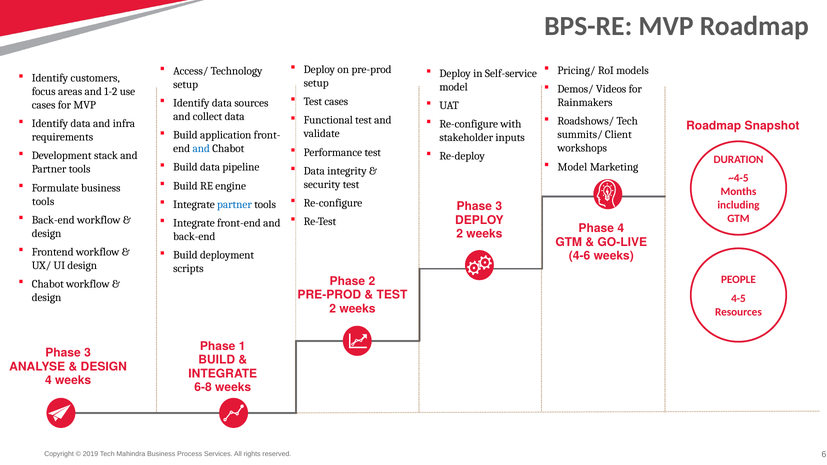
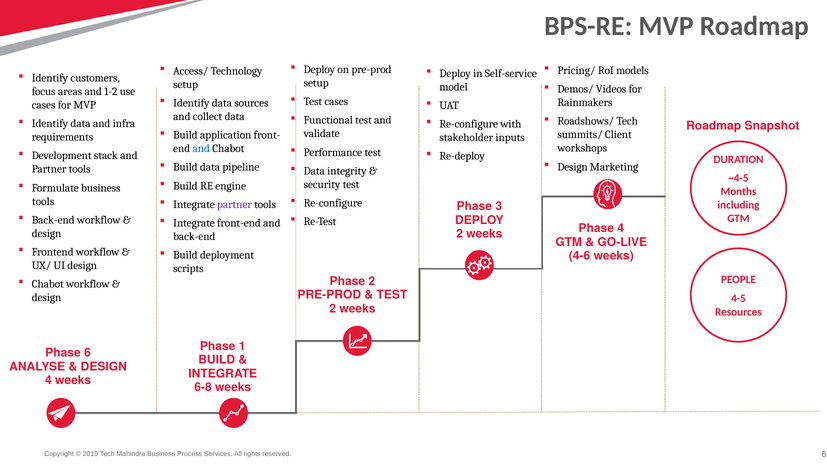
Model: Model -> Design (573, 167)
partner colour: blue -> purple (234, 205)
3: 3 -> 6 (88, 353)
